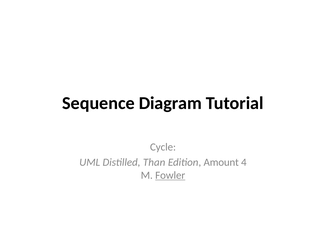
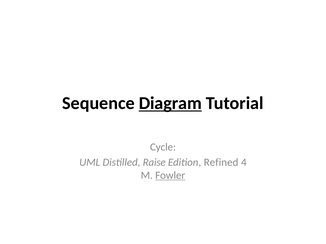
Diagram underline: none -> present (170, 103)
Than: Than -> Raise (154, 163)
Amount: Amount -> Refined (221, 163)
